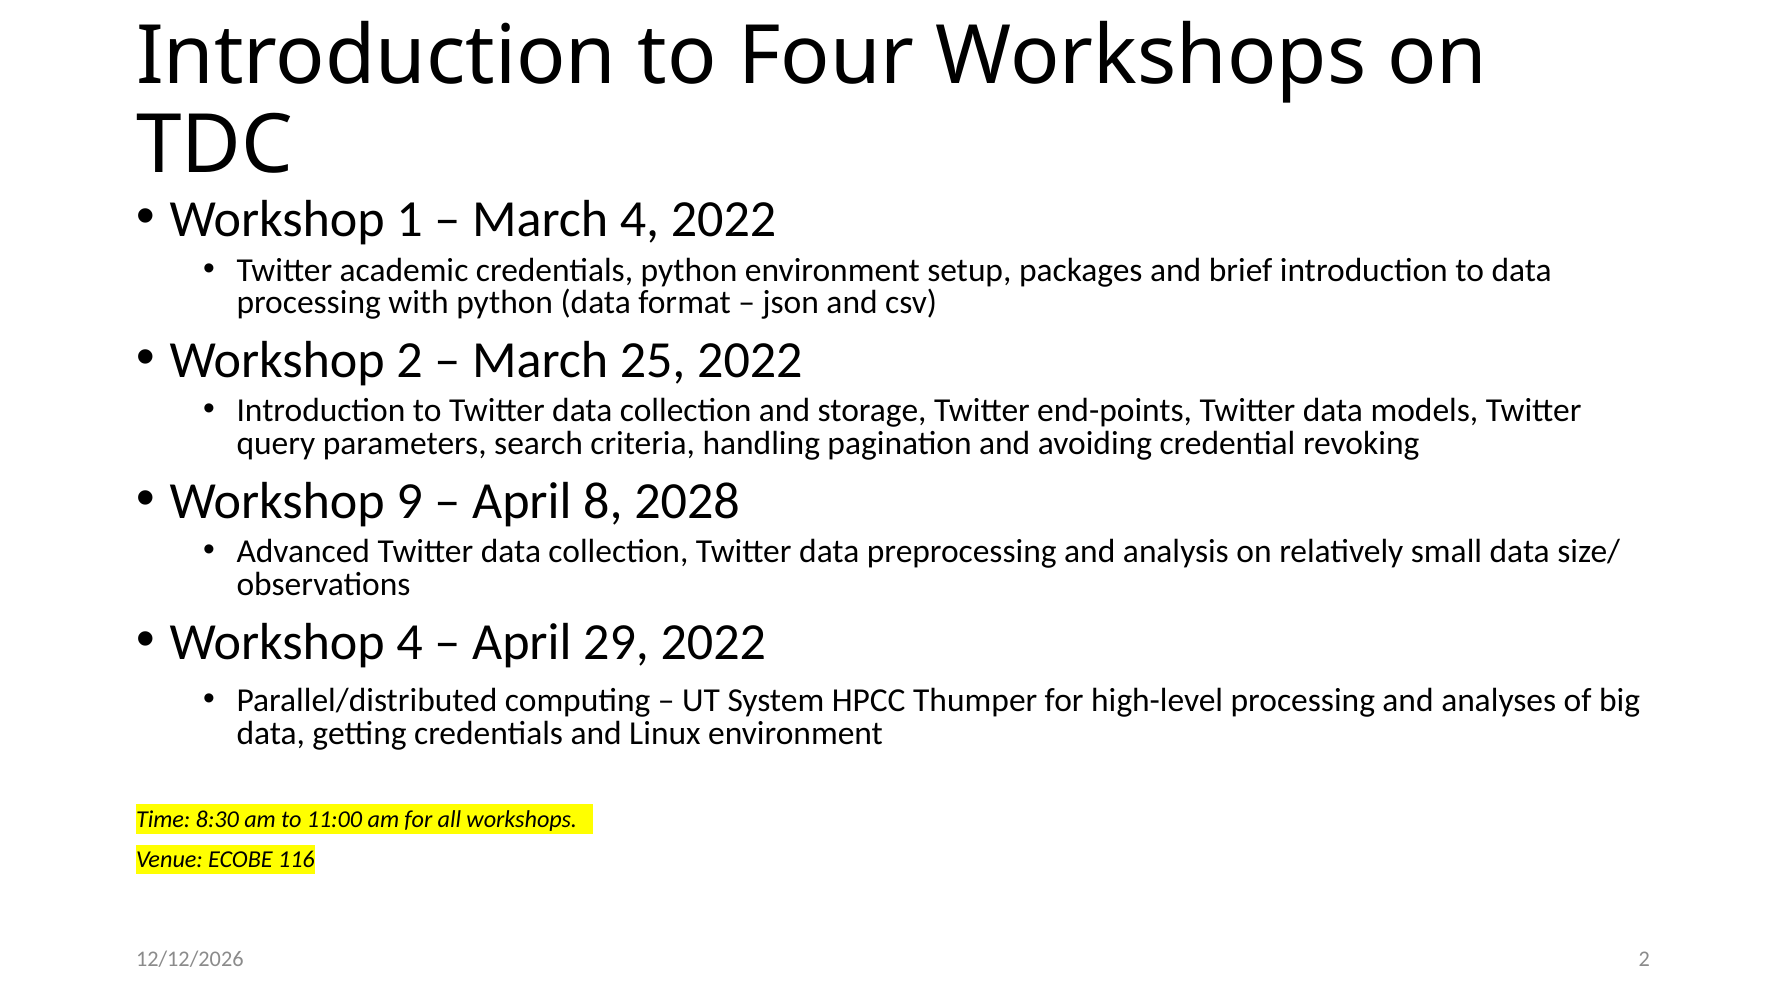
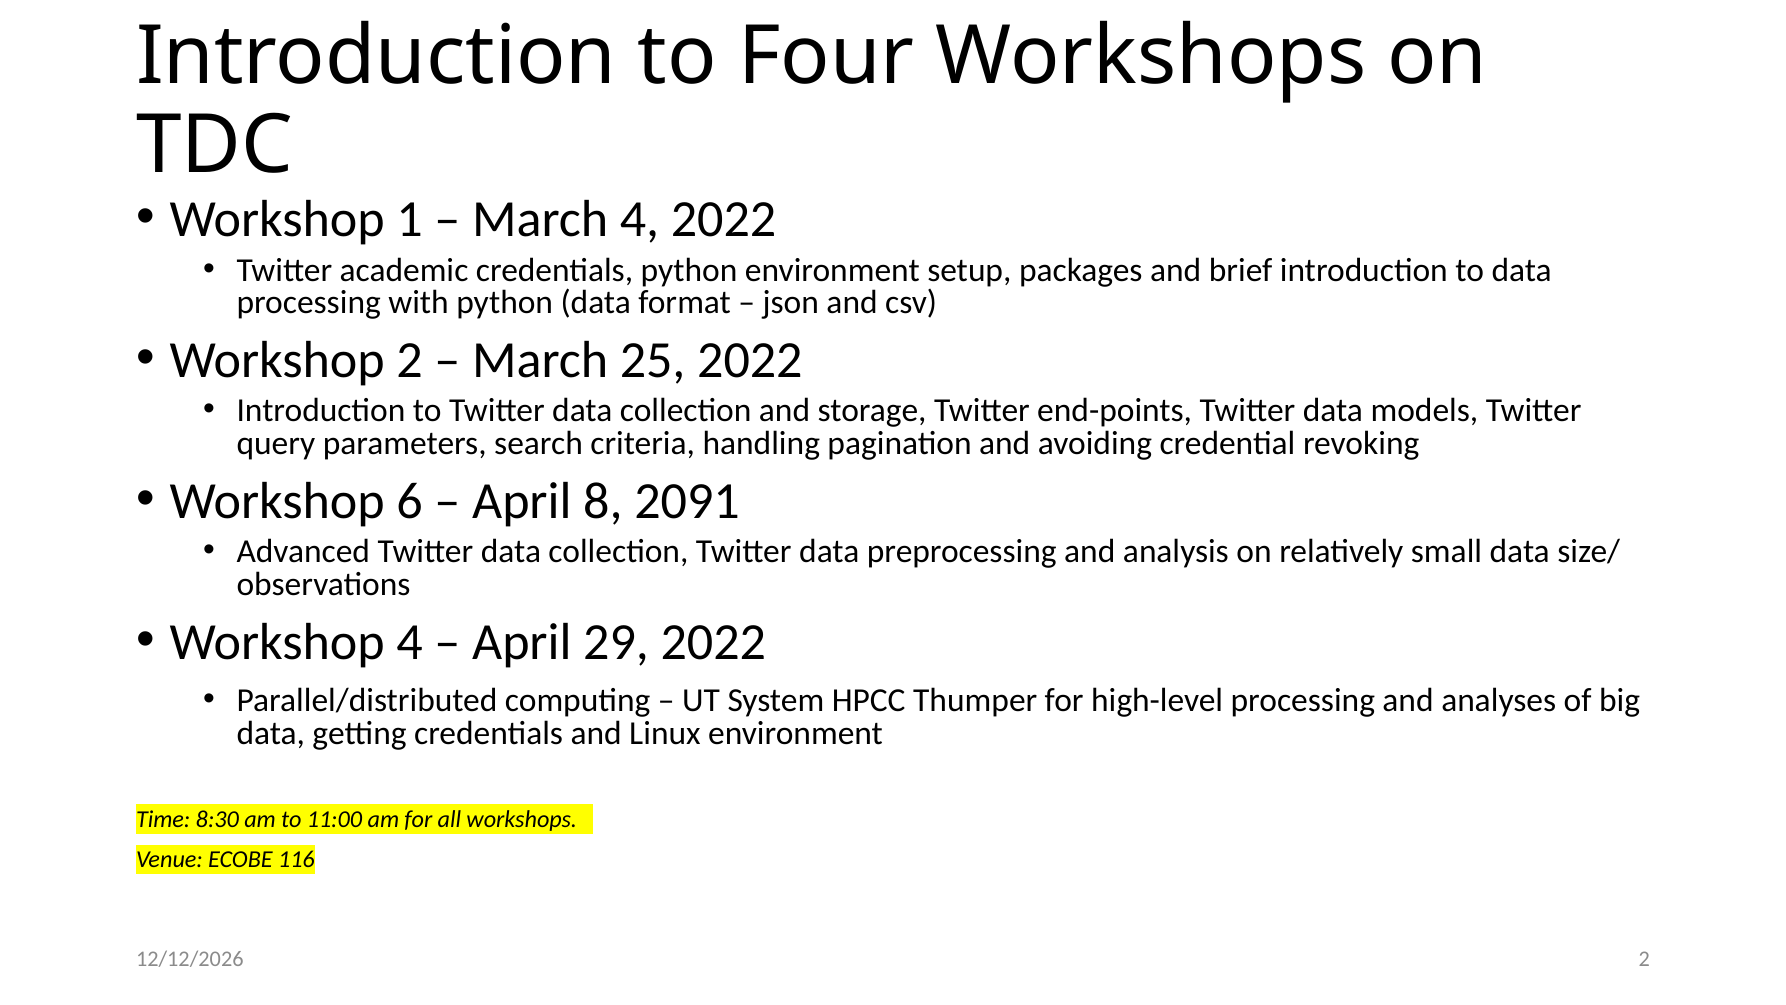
9: 9 -> 6 (410, 501)
2028: 2028 -> 2091 (687, 501)
